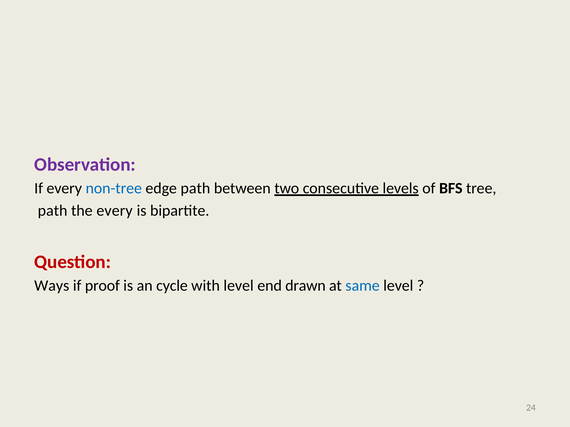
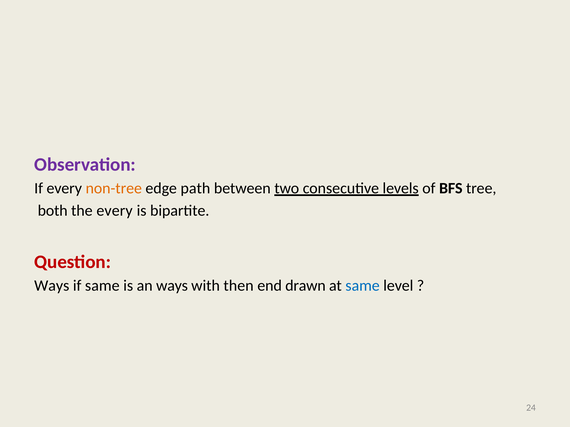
non-tree colour: blue -> orange (114, 189)
path: path -> both (53, 211)
if proof: proof -> same (102, 286)
an cycle: cycle -> ways (172, 286)
with level: level -> then (239, 286)
